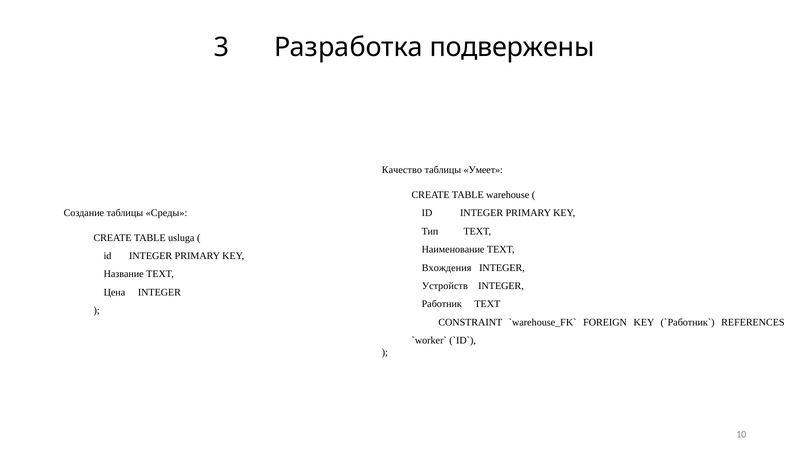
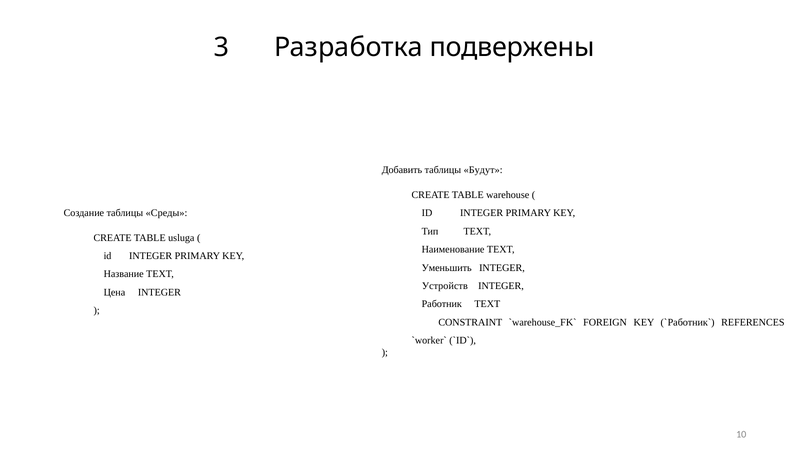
Качество: Качество -> Добавить (402, 170)
Умеет: Умеет -> Будут (483, 170)
Вхождения: Вхождения -> Уменьшить (447, 267)
